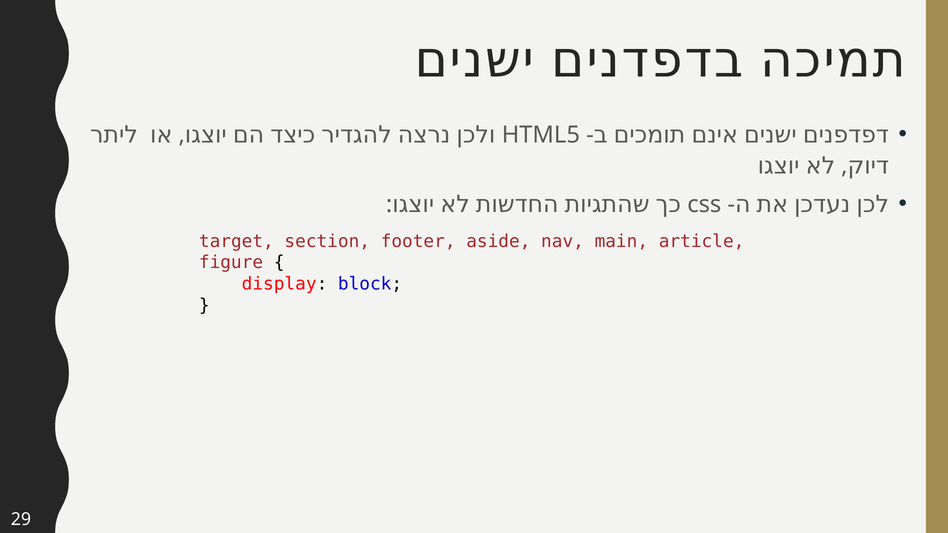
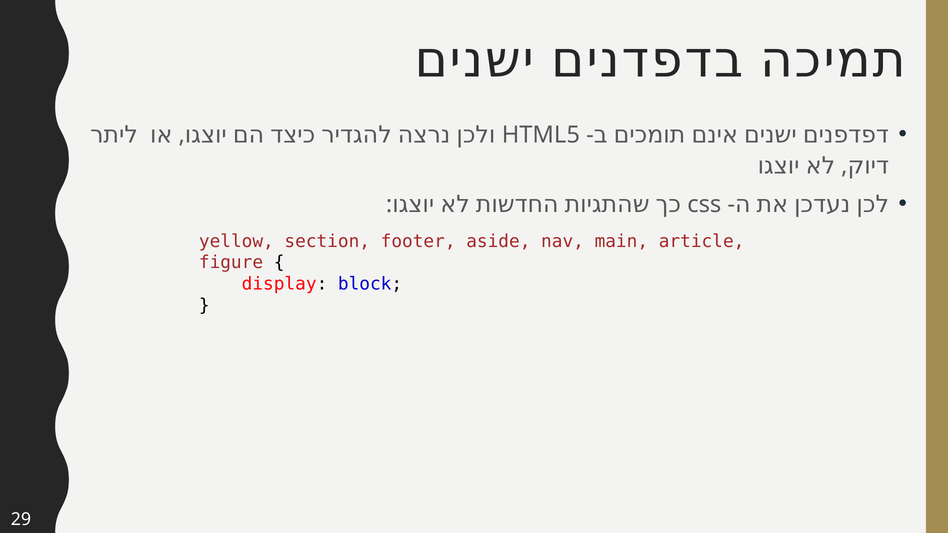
target: target -> yellow (236, 241)
